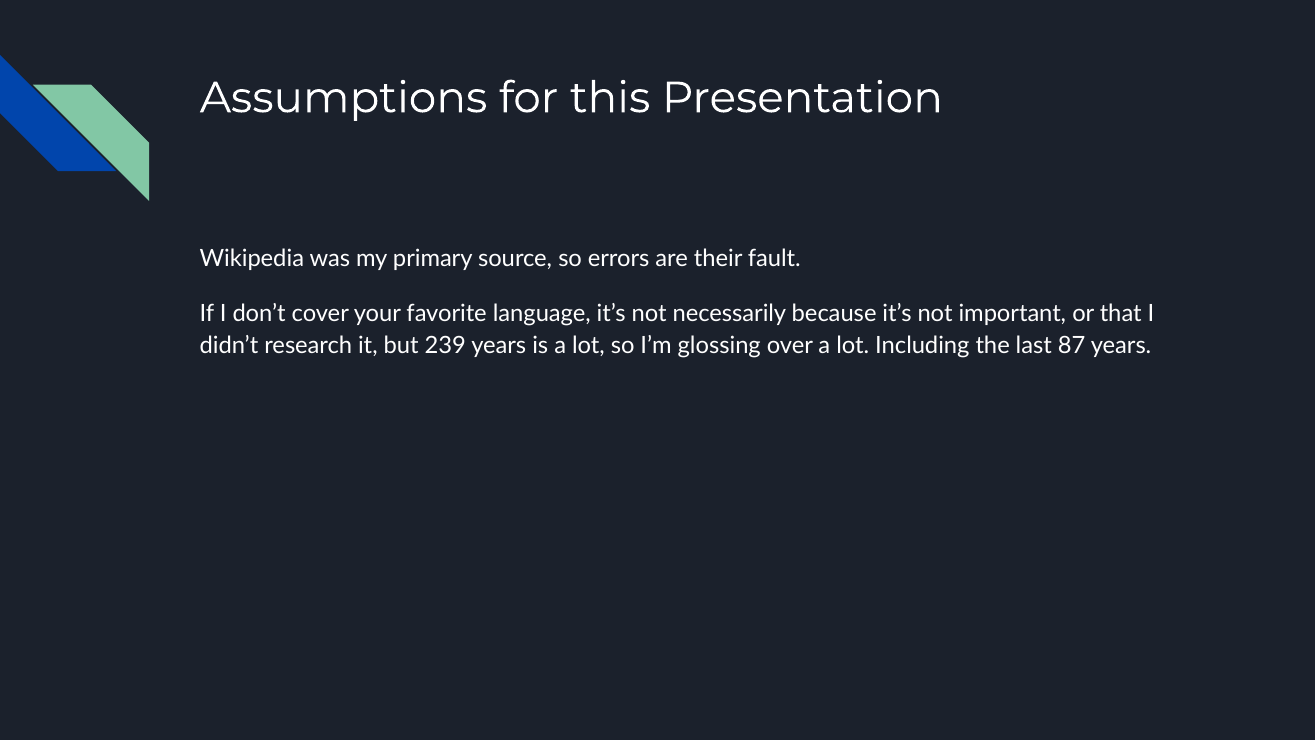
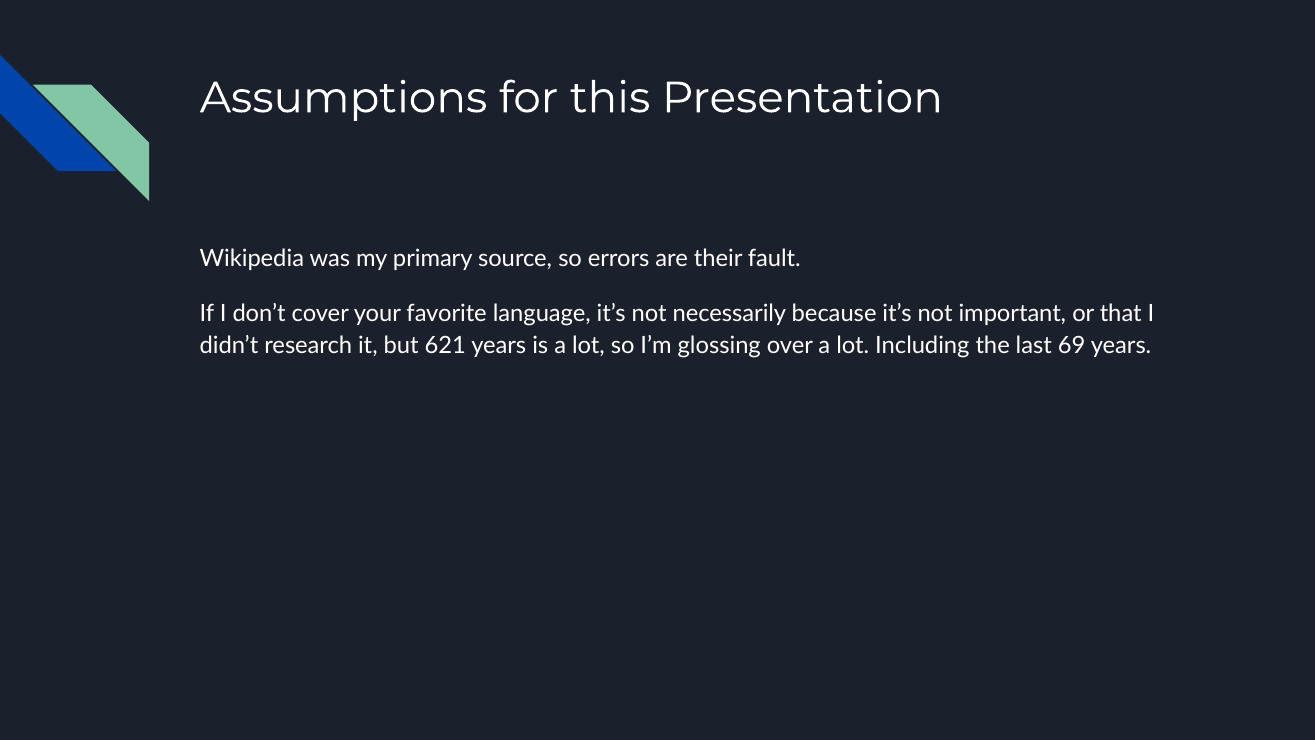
239: 239 -> 621 (445, 346)
87: 87 -> 69 (1072, 346)
